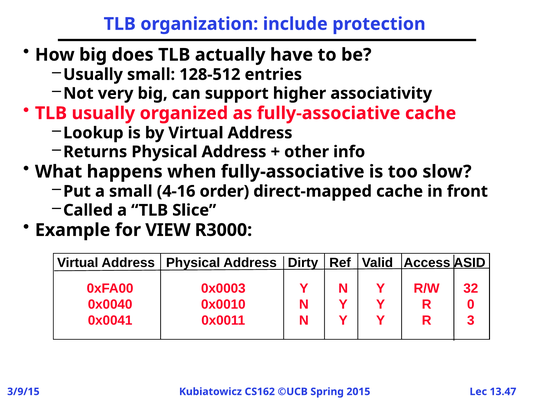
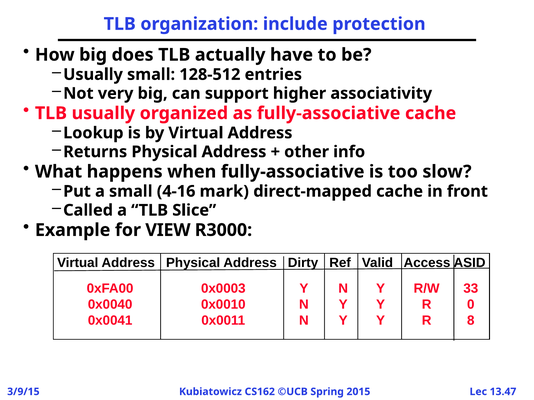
order: order -> mark (224, 192)
32: 32 -> 33 (471, 289)
3: 3 -> 8 (471, 321)
